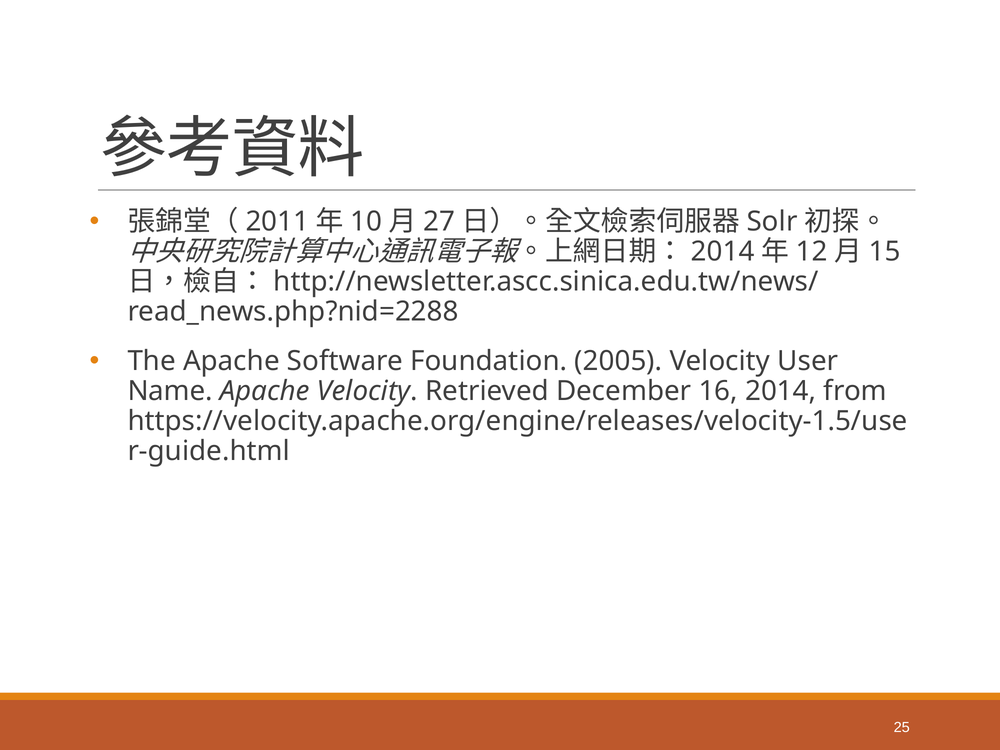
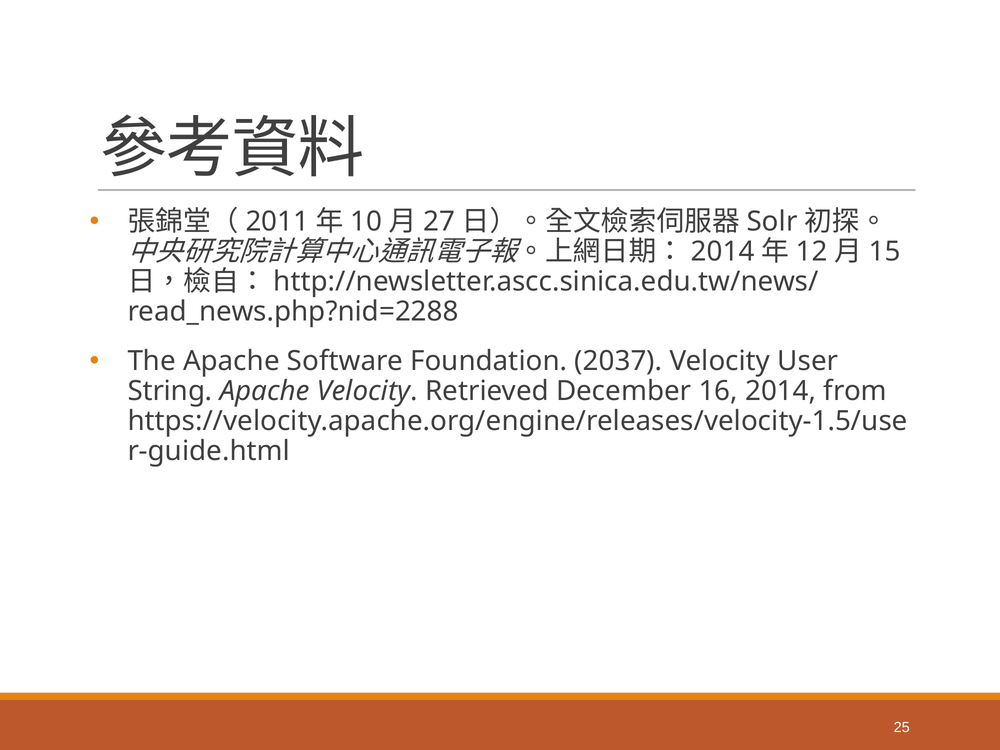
2005: 2005 -> 2037 (618, 361)
Name: Name -> String (170, 391)
